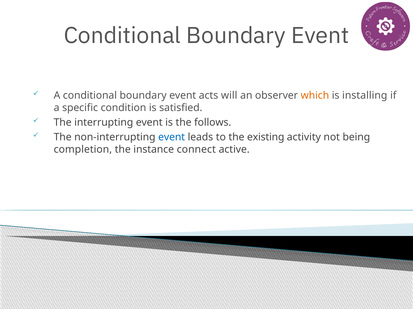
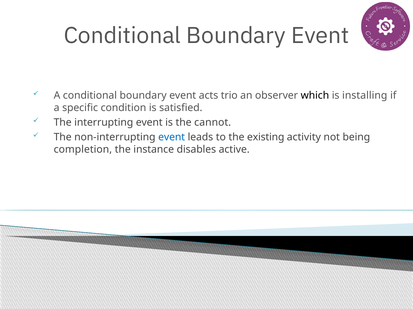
will: will -> trio (229, 96)
which colour: orange -> black (315, 96)
follows: follows -> cannot (213, 123)
connect: connect -> disables (196, 150)
